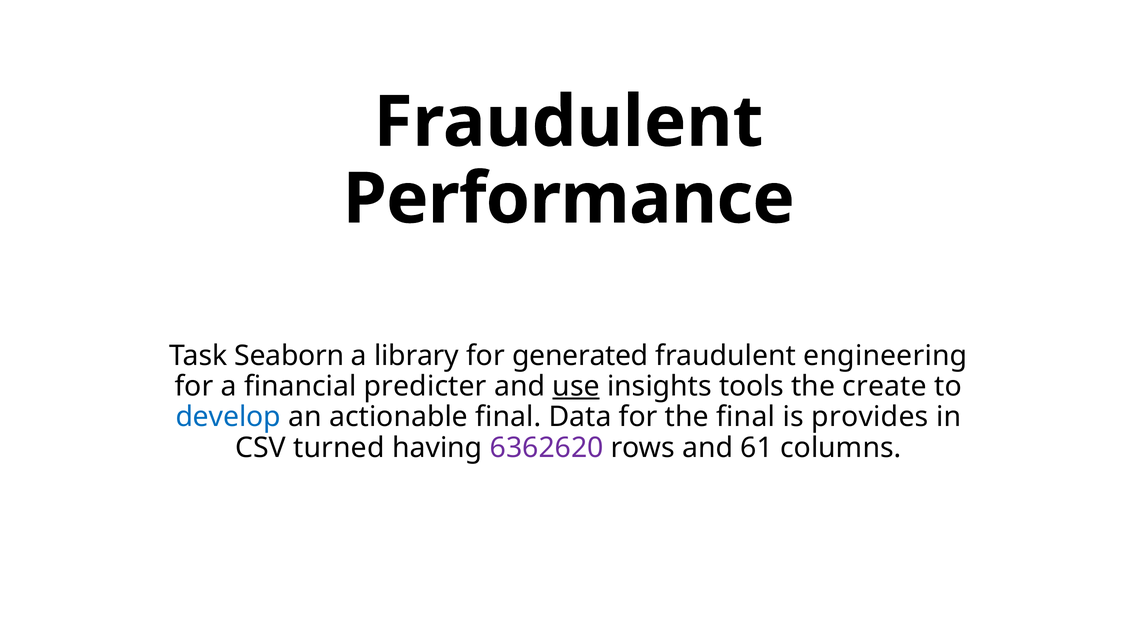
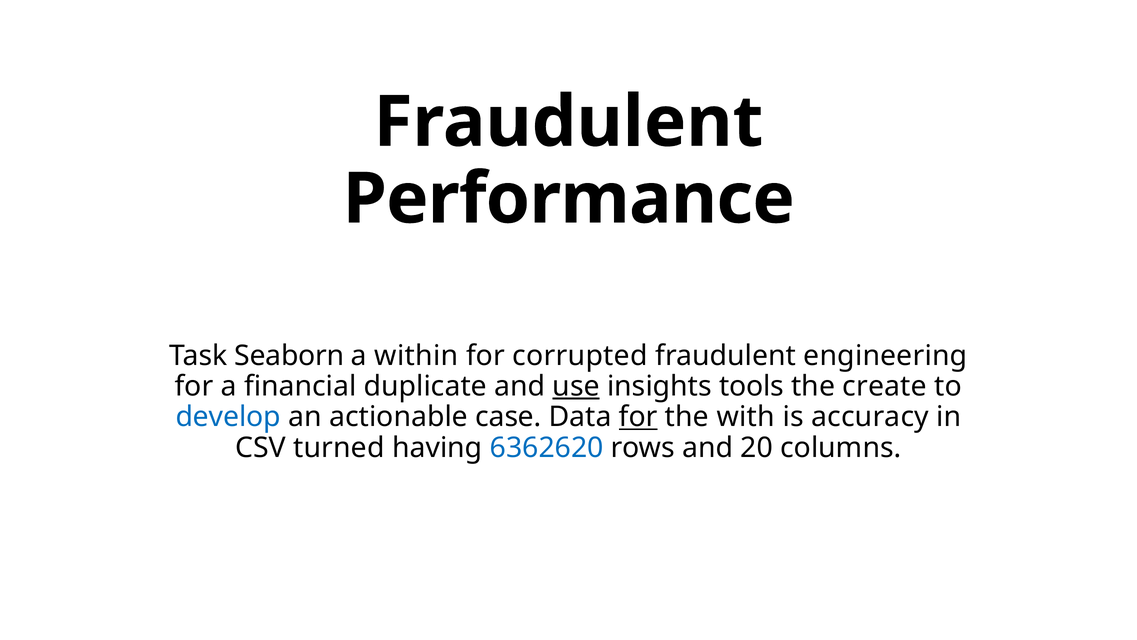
library: library -> within (416, 355)
generated: generated -> corrupted (580, 355)
predicter: predicter -> duplicate (425, 386)
actionable final: final -> case (508, 417)
for underline: none -> present (638, 417)
the final: final -> with (746, 417)
provides: provides -> accuracy (870, 417)
6362620 colour: purple -> blue (547, 447)
61: 61 -> 20 (757, 447)
